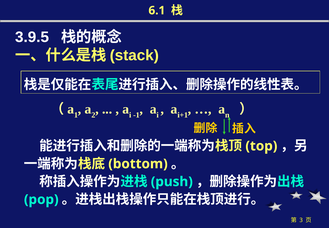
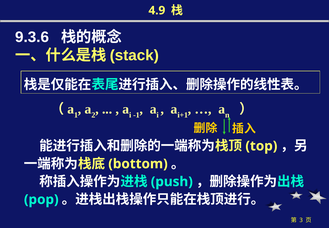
6.1: 6.1 -> 4.9 (157, 10)
3.9.5: 3.9.5 -> 9.3.6 (32, 37)
